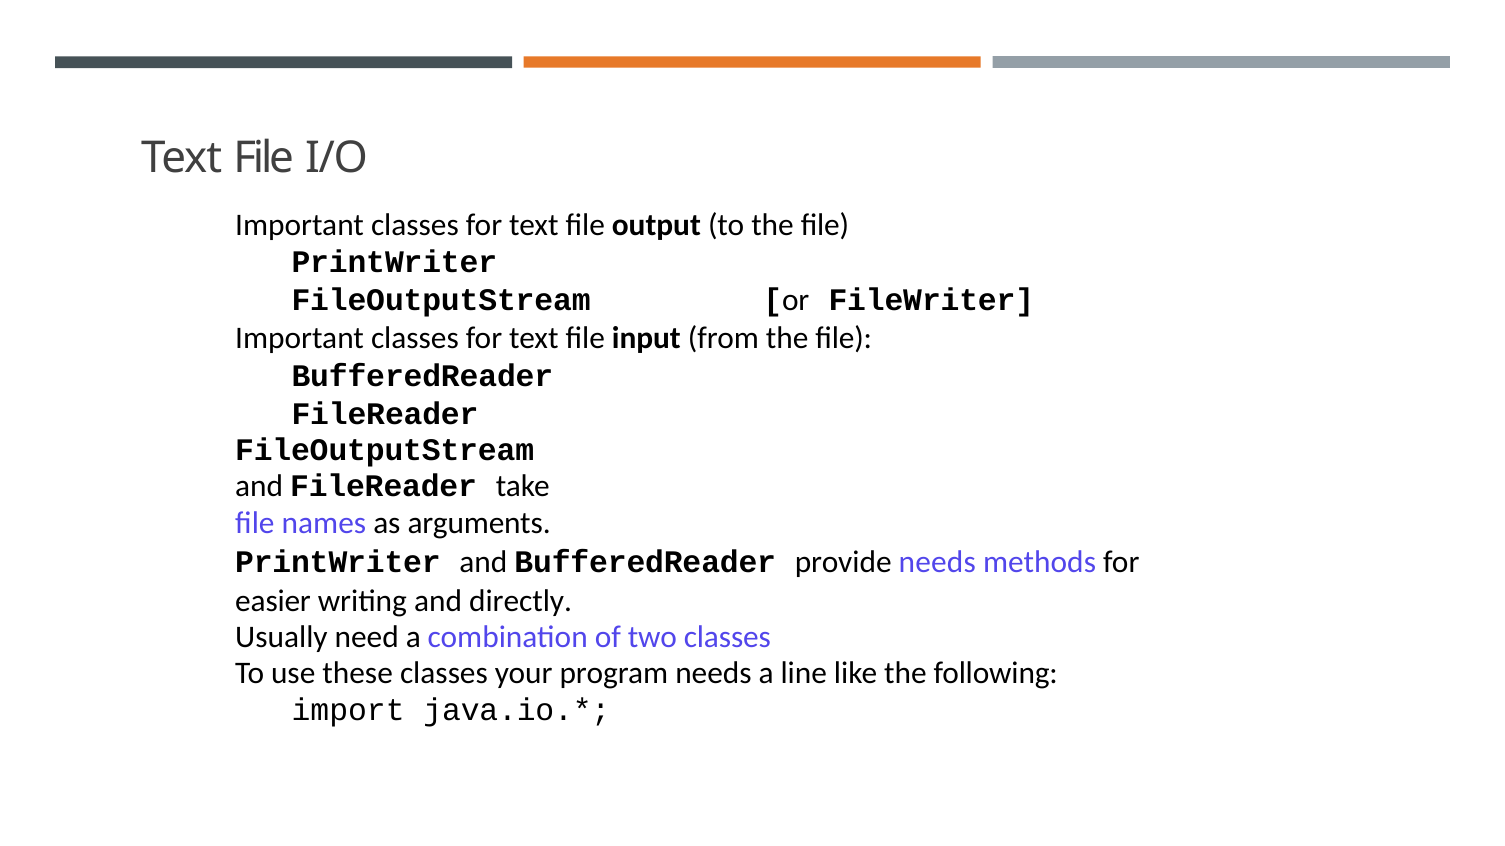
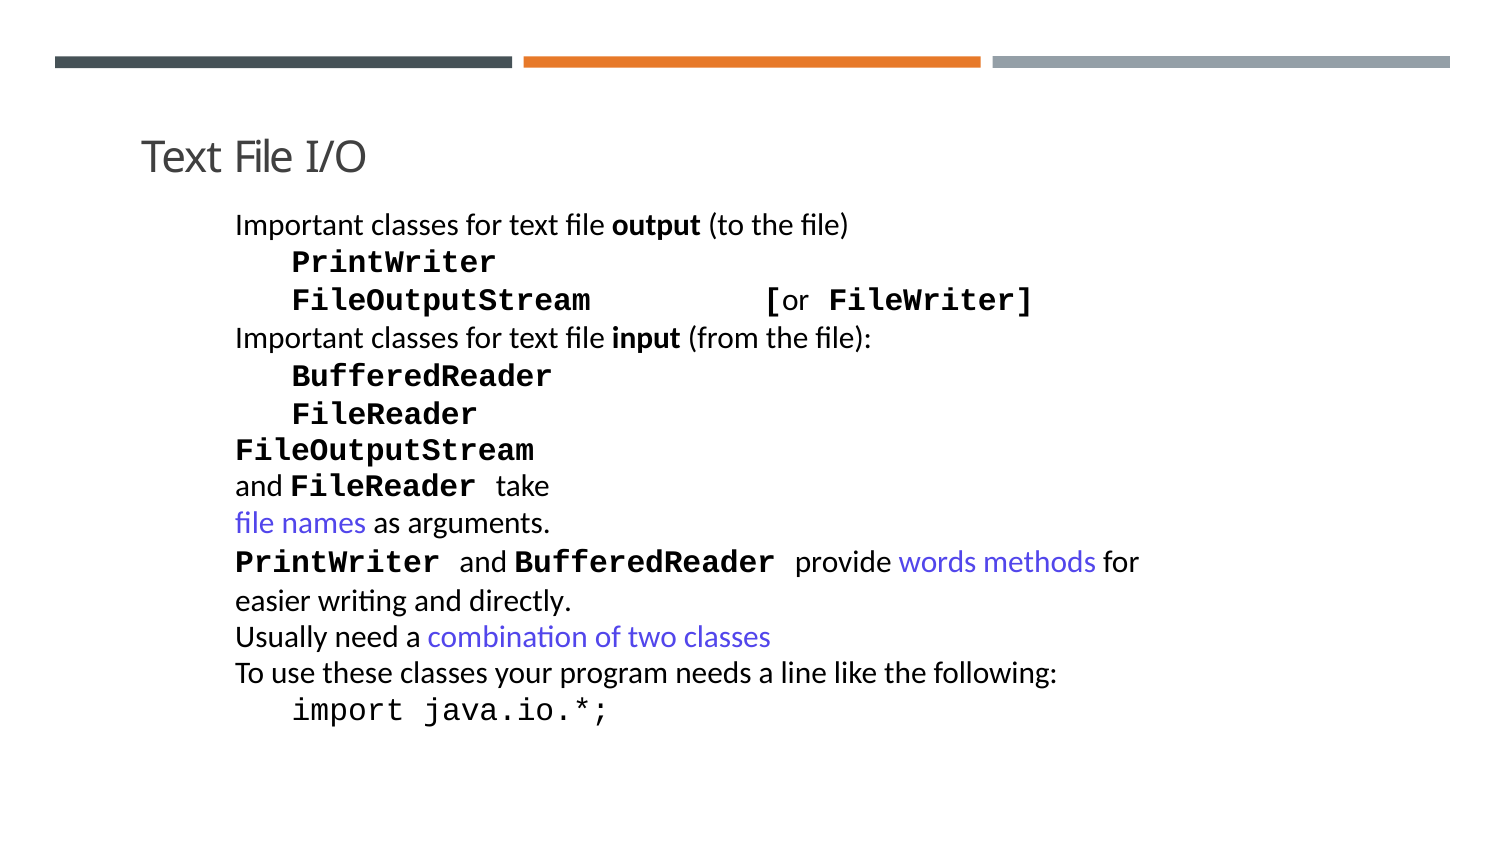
provide needs: needs -> words (938, 562)
